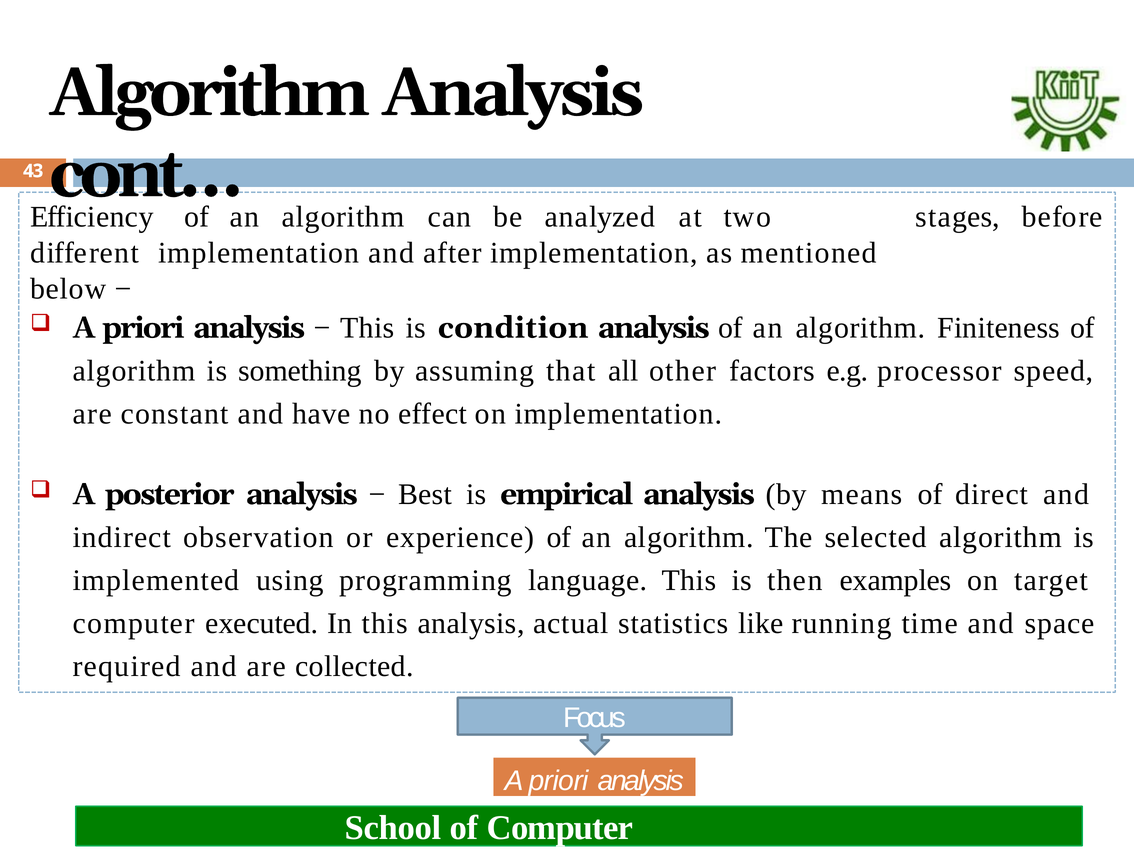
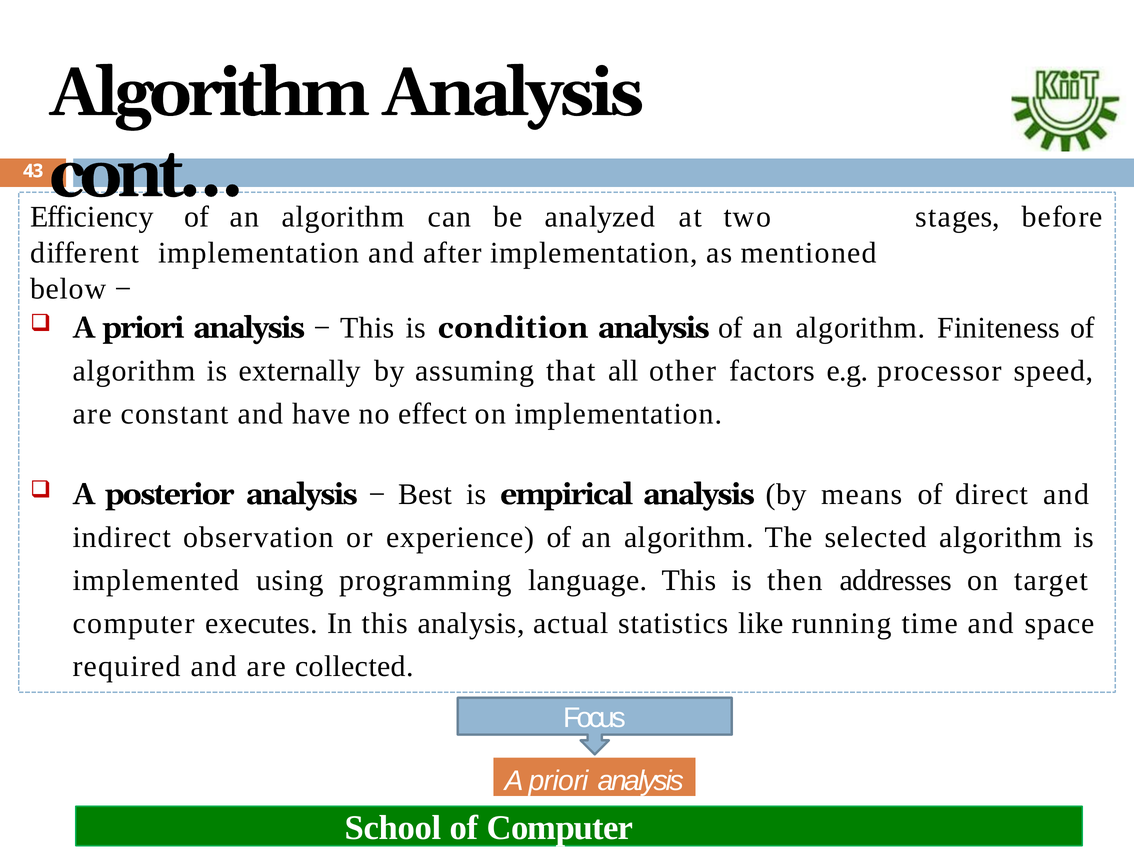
something: something -> externally (300, 371)
examples: examples -> addresses (896, 581)
executed: executed -> executes (262, 624)
